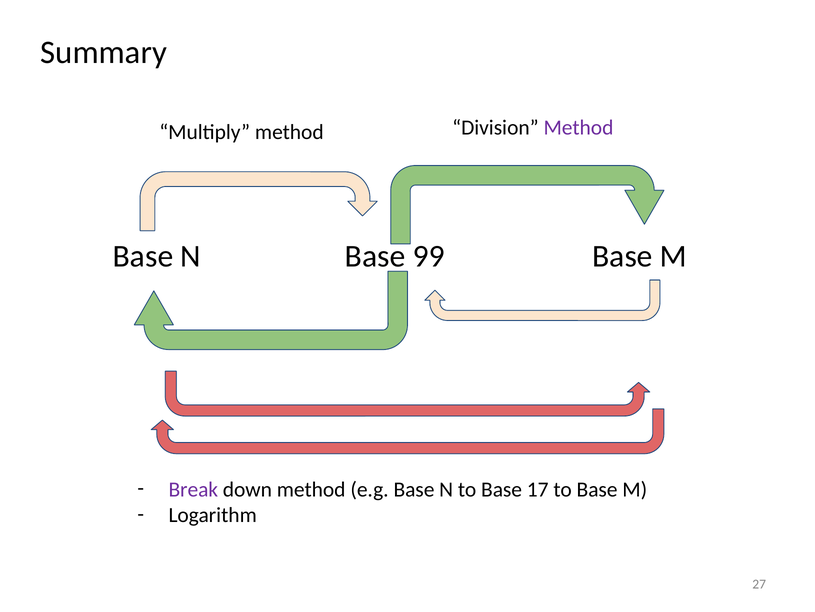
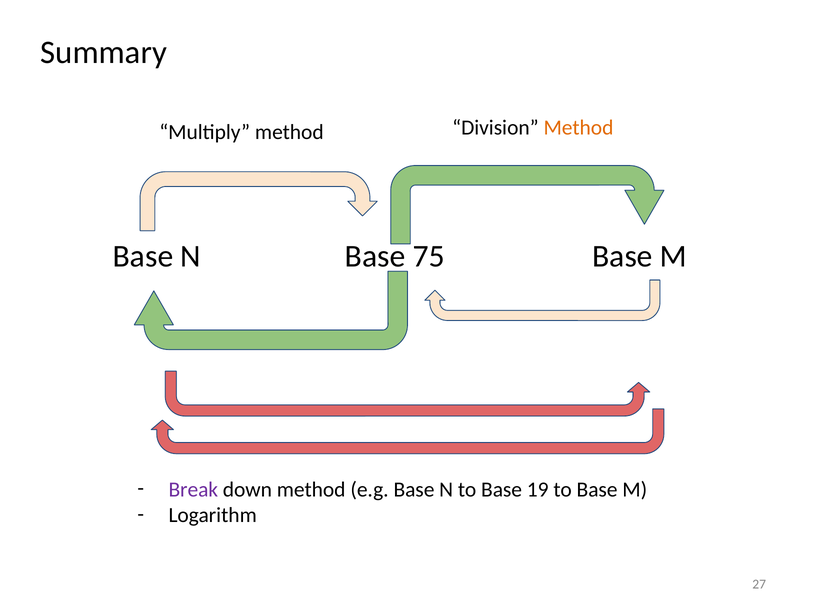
Method colour: purple -> orange (578, 128)
99: 99 -> 75 (429, 256)
17: 17 -> 19 (538, 489)
